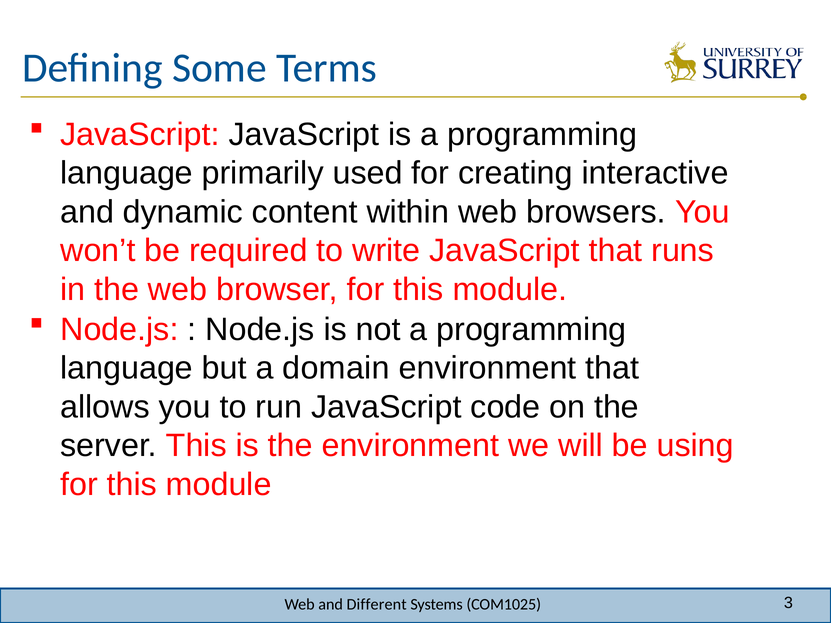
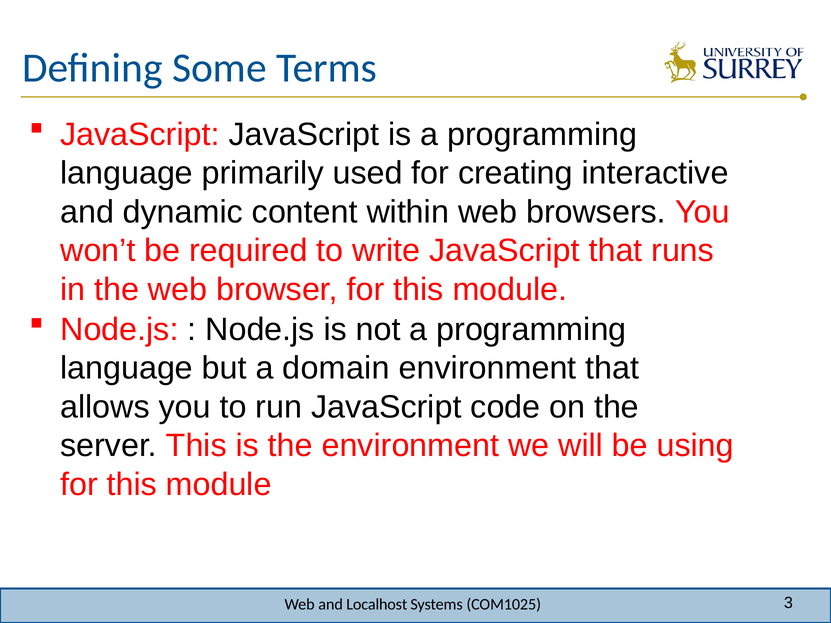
Different: Different -> Localhost (377, 605)
